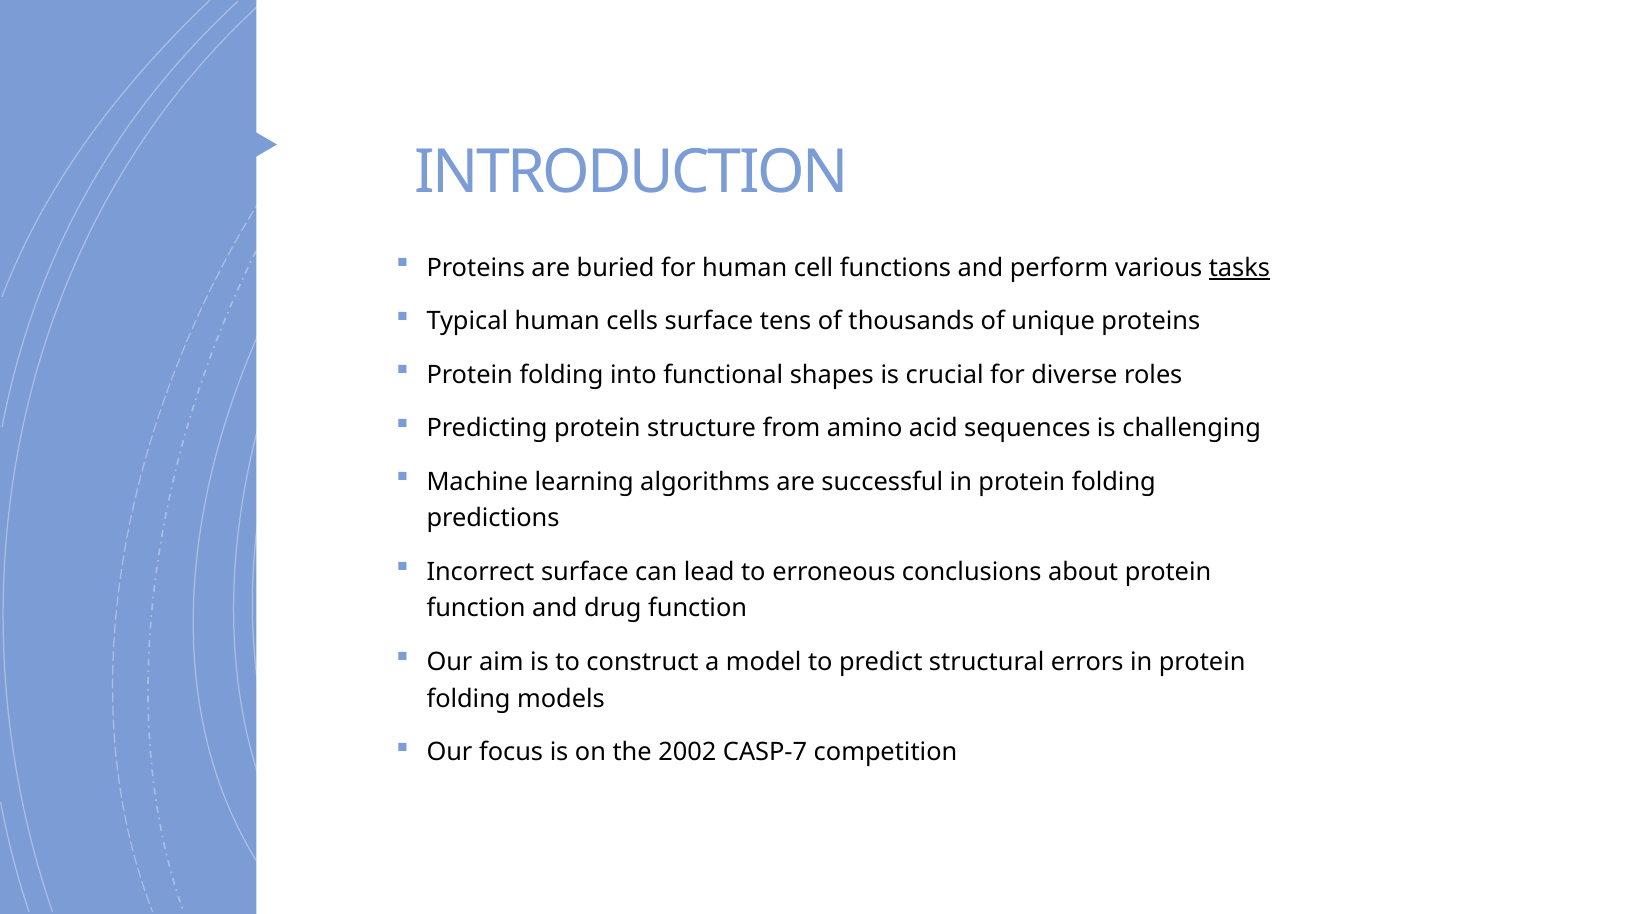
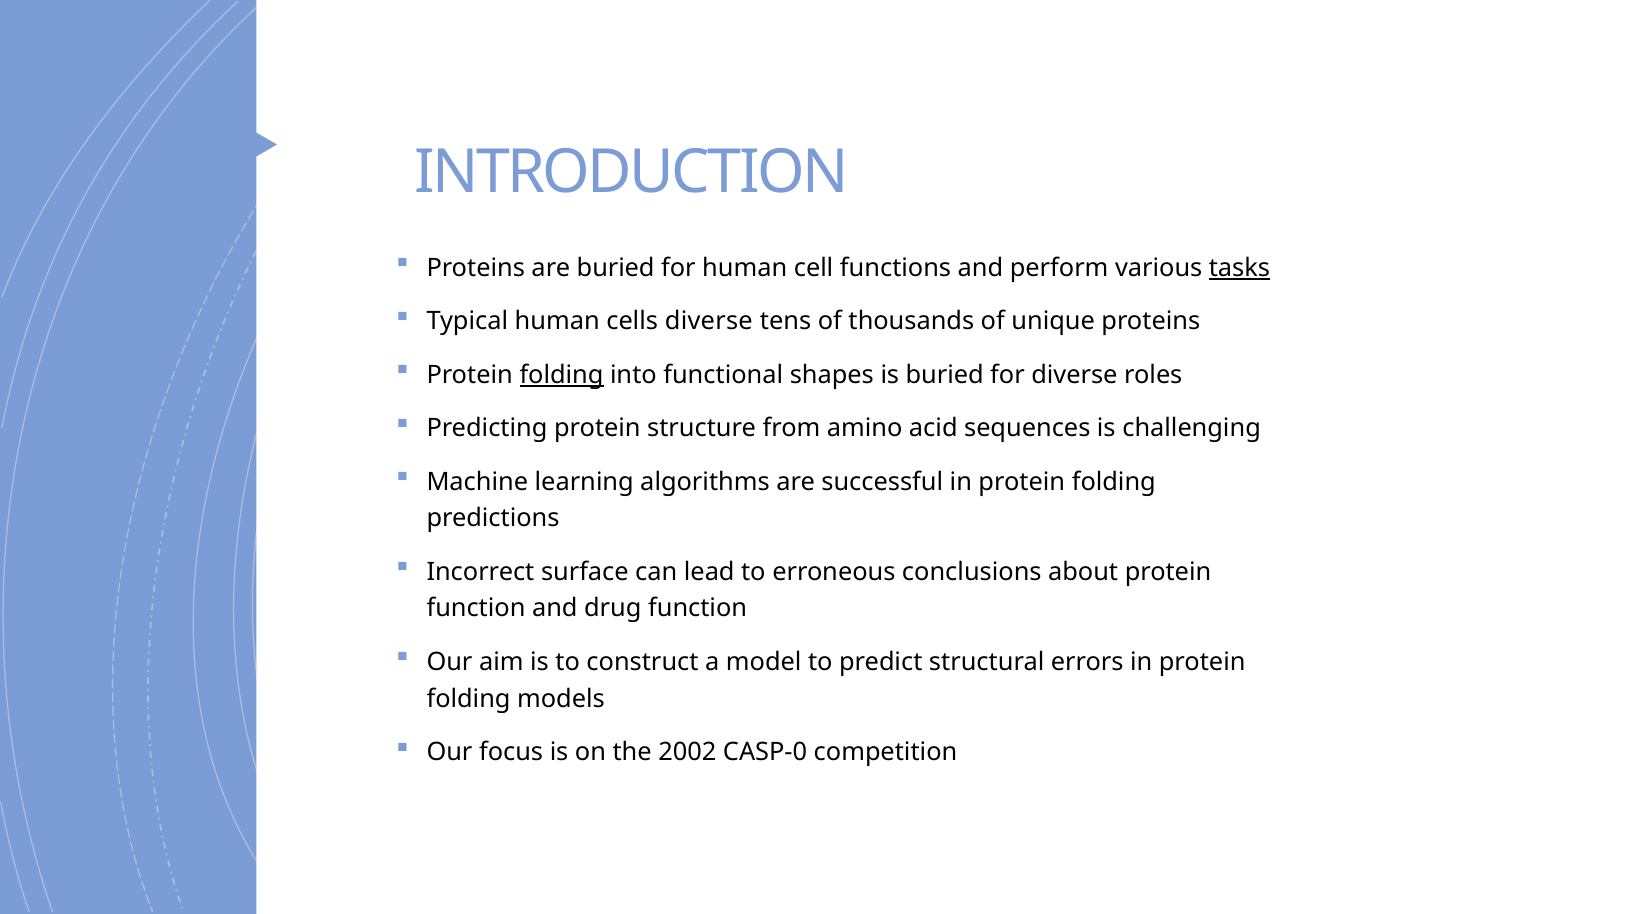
cells surface: surface -> diverse (709, 321)
folding underline: none -> present (562, 375)
is crucial: crucial -> buried (945, 375)
CASP-7: CASP-7 -> CASP-0 (765, 752)
